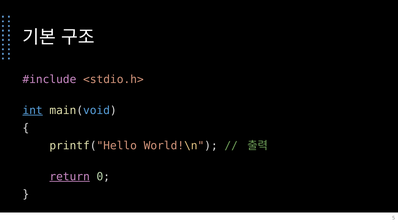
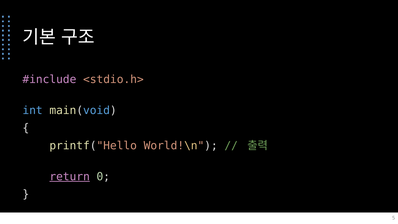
int underline: present -> none (33, 110)
